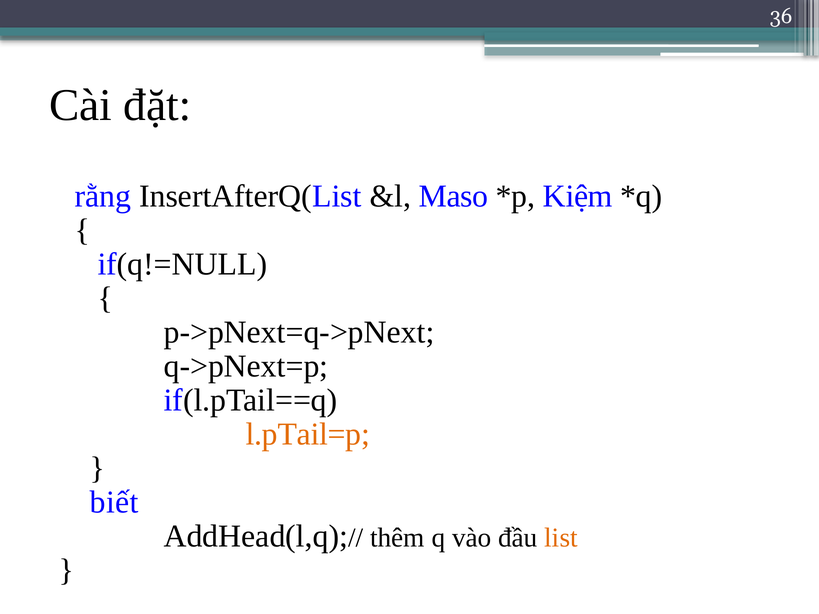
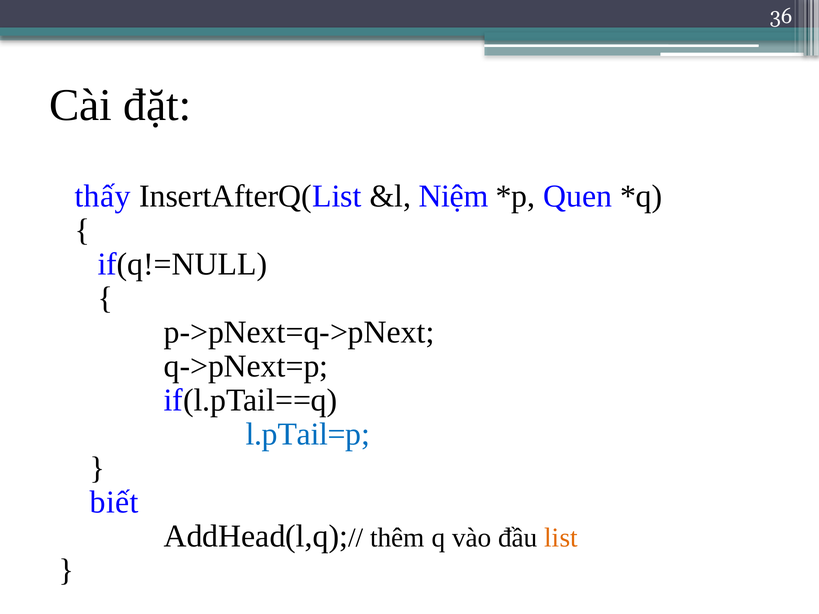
rằng: rằng -> thấy (103, 196)
Maso: Maso -> Niệm (453, 196)
Kiệm: Kiệm -> Quen (578, 196)
l.pTail=p colour: orange -> blue (308, 434)
